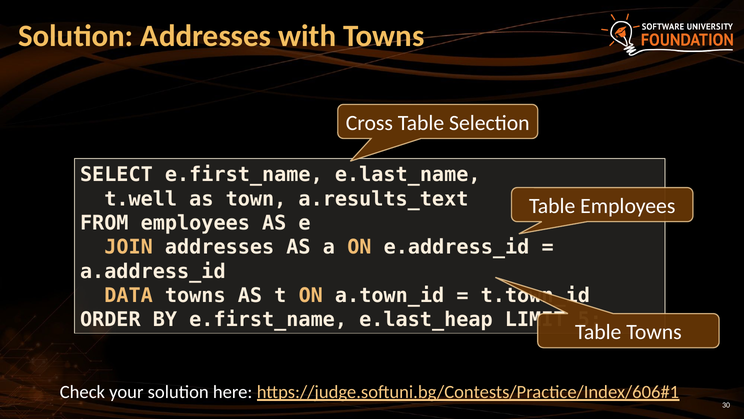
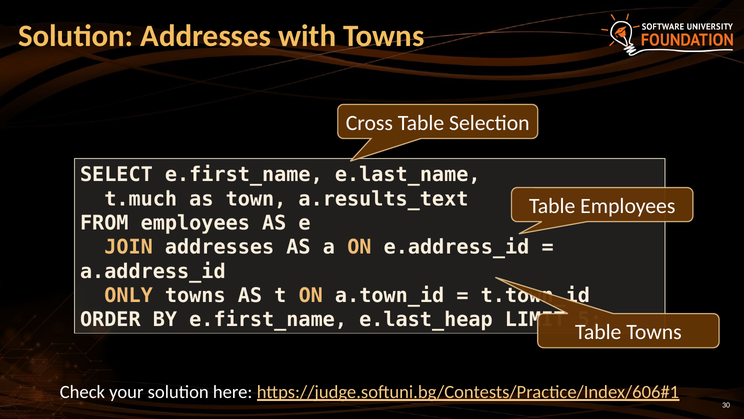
t.well: t.well -> t.much (141, 199)
DATA: DATA -> ONLY (129, 295)
